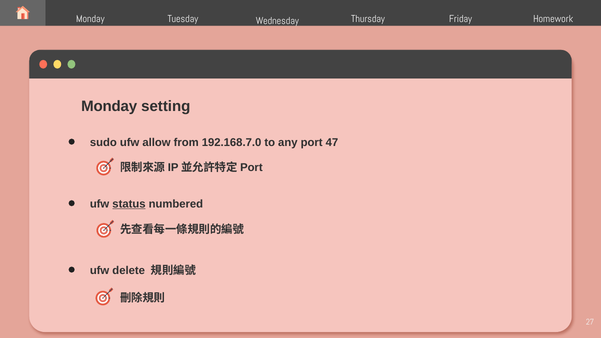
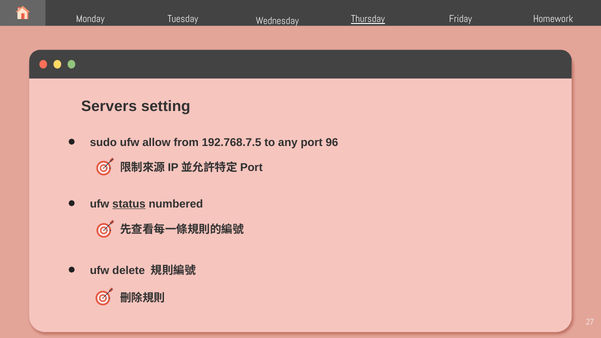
Thursday underline: none -> present (368, 19)
Monday: Monday -> Servers (109, 106)
192.168.7.0: 192.168.7.0 -> 192.768.7.5 (232, 142)
47: 47 -> 96 (332, 142)
